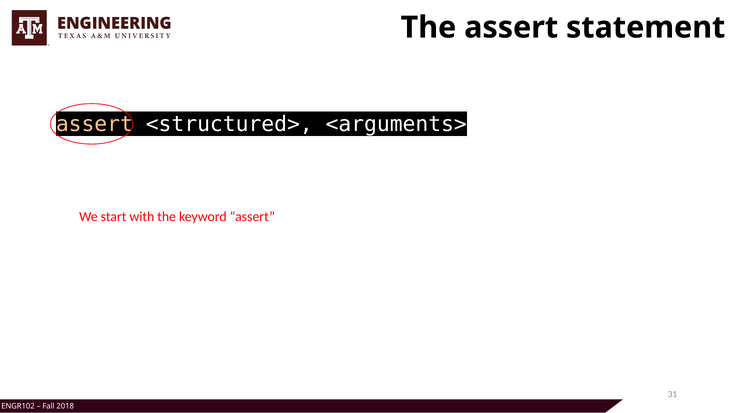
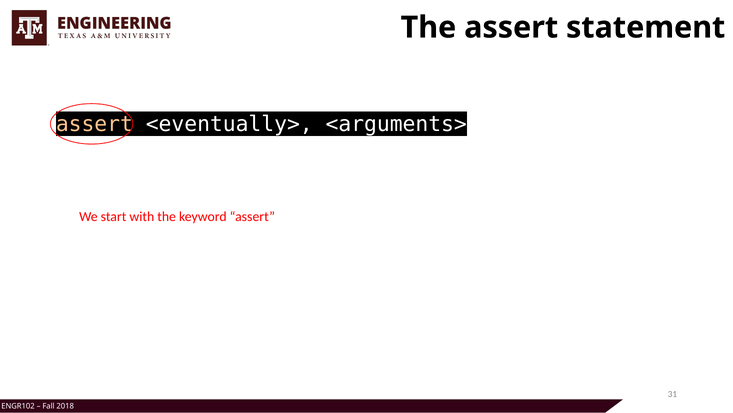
<structured>: <structured> -> <eventually> (229, 124)
